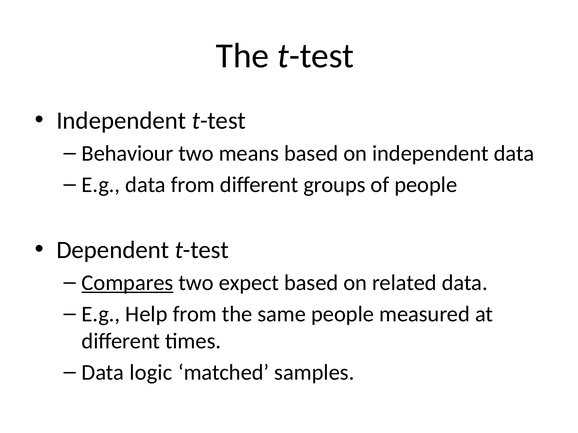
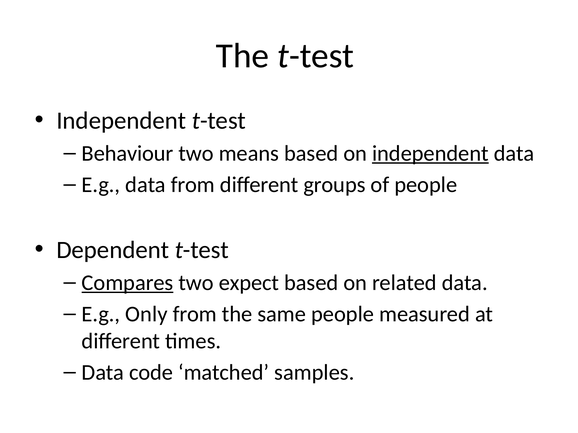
independent underline: none -> present (430, 153)
Help: Help -> Only (146, 314)
logic: logic -> code (151, 373)
